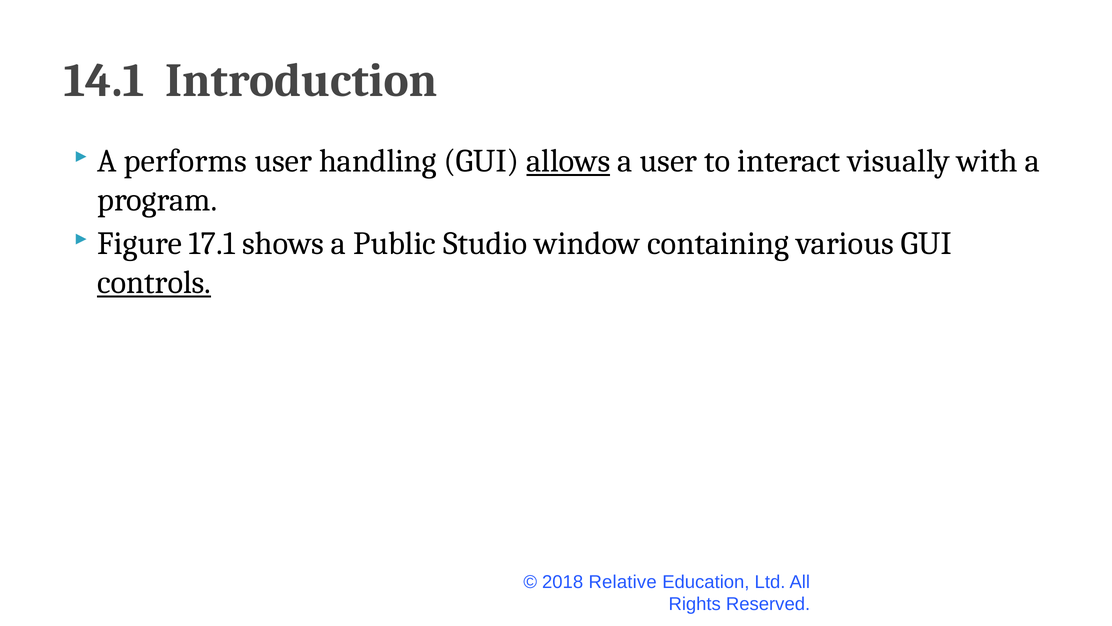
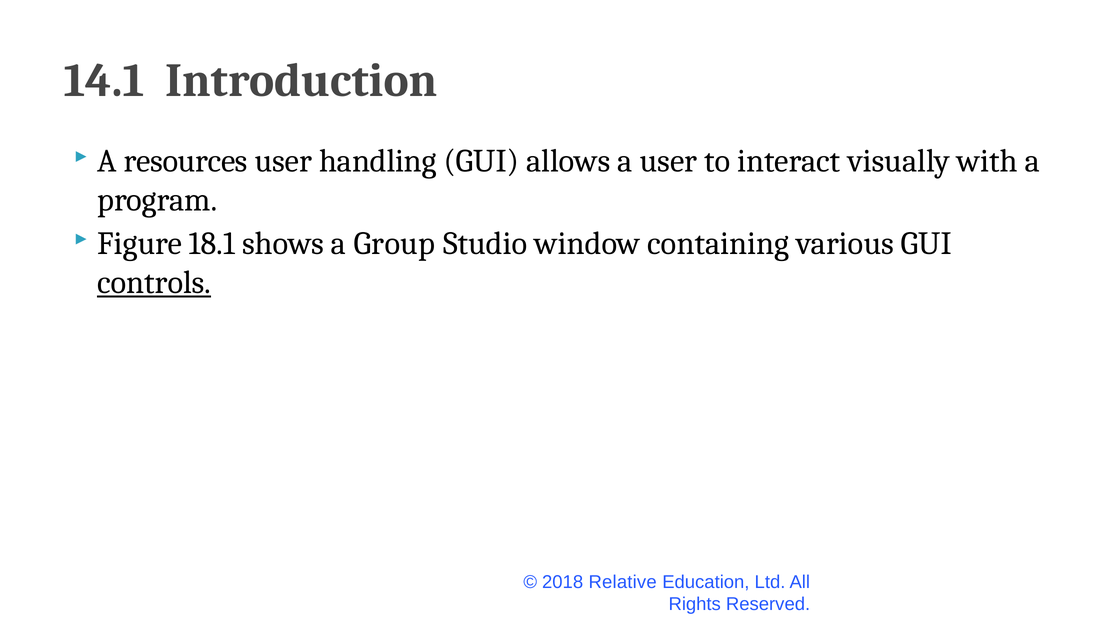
performs: performs -> resources (186, 161)
allows underline: present -> none (568, 161)
17.1: 17.1 -> 18.1 (212, 243)
Public: Public -> Group (394, 243)
